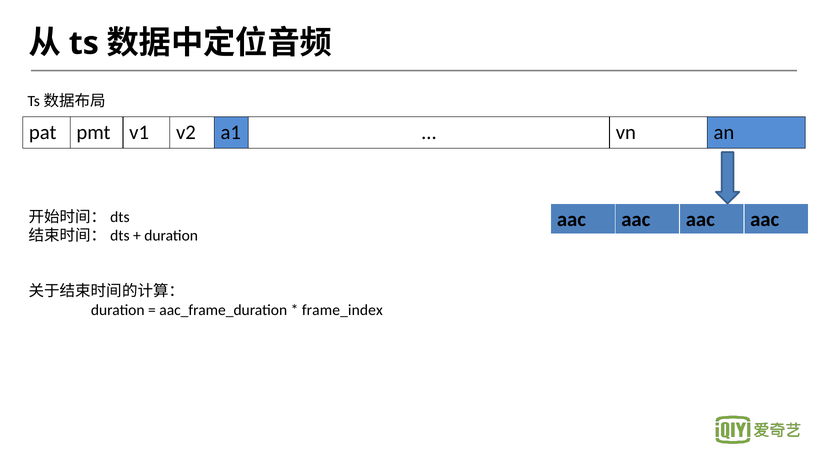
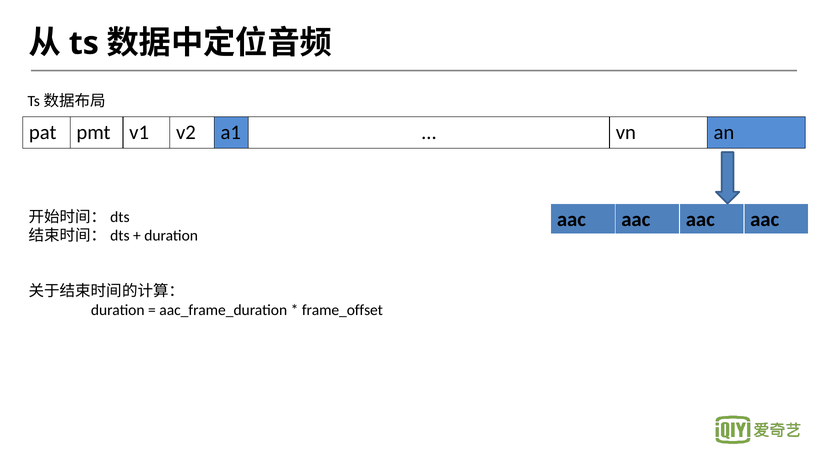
frame_index: frame_index -> frame_offset (342, 310)
